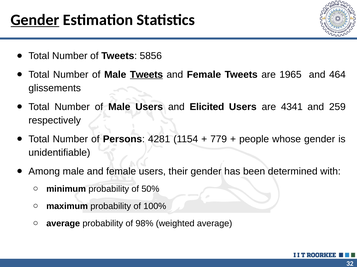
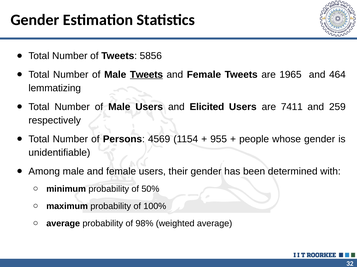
Gender underline: present -> none (35, 20)
glissements: glissements -> lemmatizing (55, 88)
4341: 4341 -> 7411 (292, 107)
4281: 4281 -> 4569 (159, 139)
779: 779 -> 955 (219, 139)
